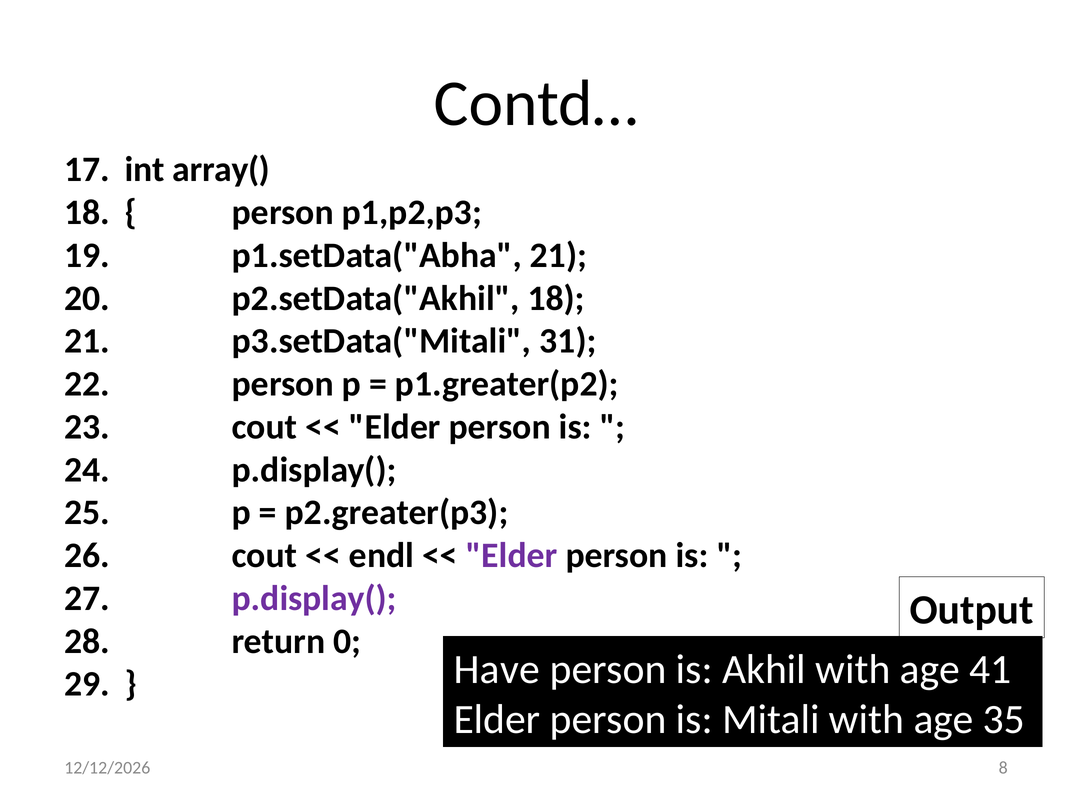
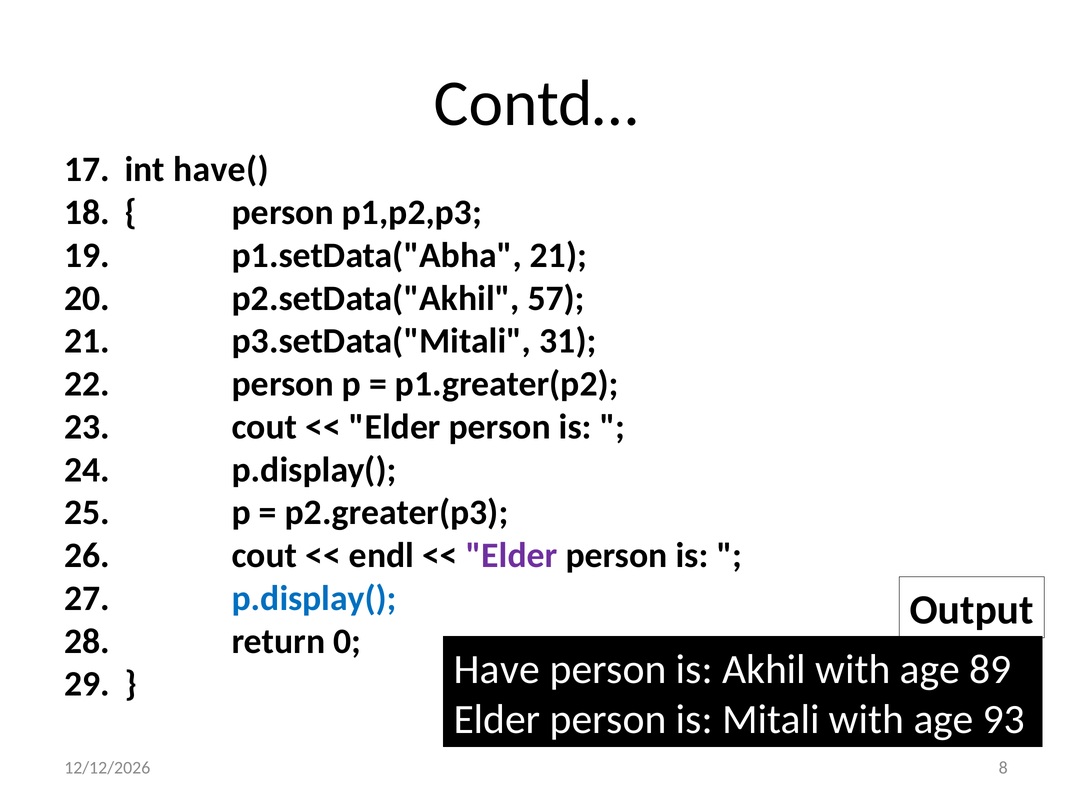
array(: array( -> have( (221, 170)
p2.setData("Akhil 18: 18 -> 57 (556, 298)
p.display( colour: purple -> blue (314, 598)
41: 41 -> 89 (990, 669)
35: 35 -> 93 (1004, 720)
